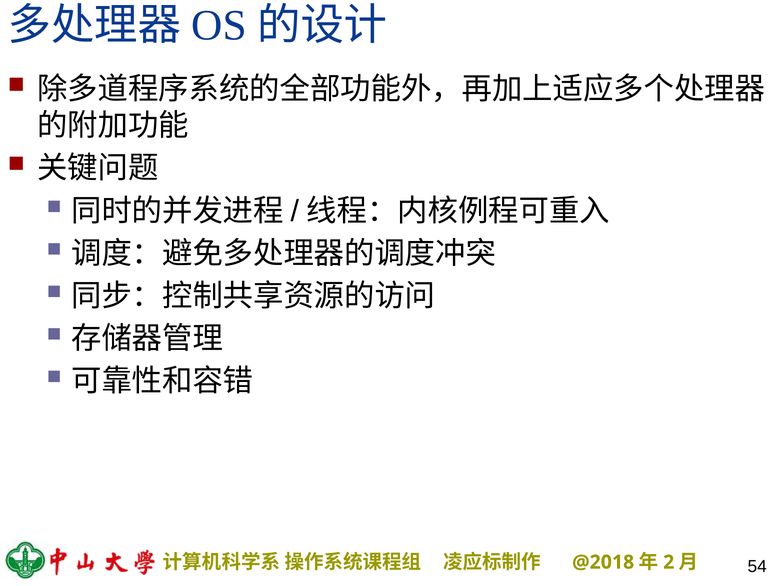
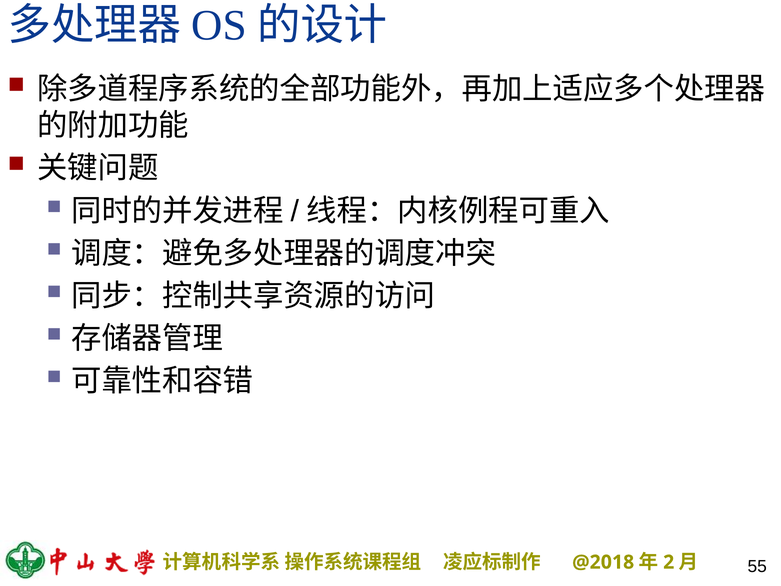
54: 54 -> 55 (757, 566)
